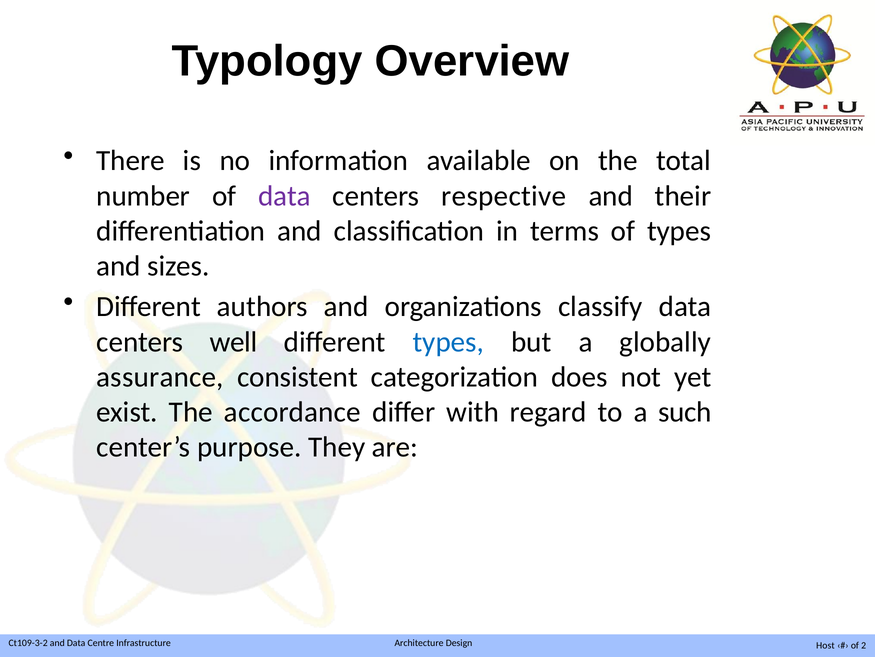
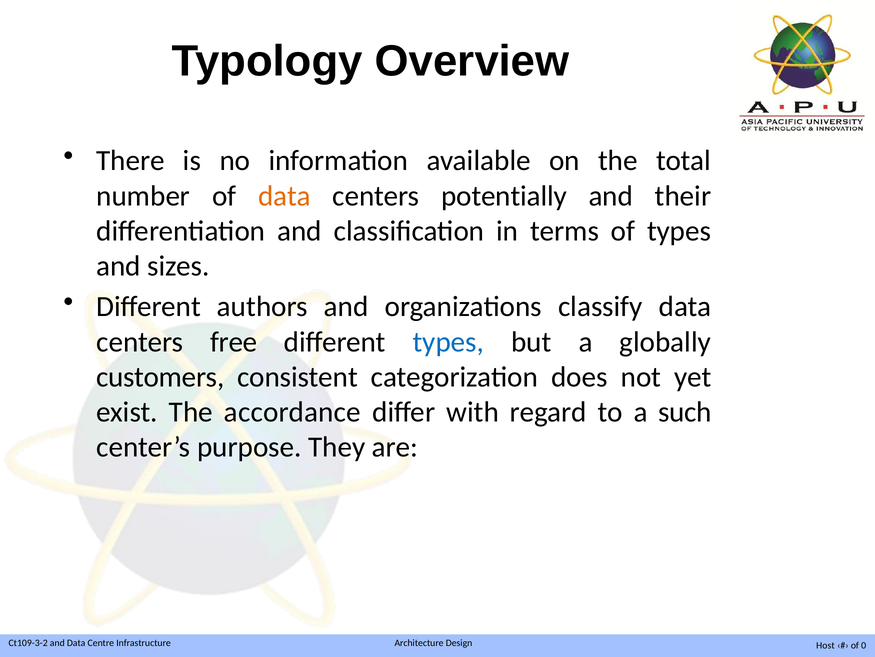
data colour: purple -> orange (284, 196)
respective: respective -> potentially (504, 196)
well: well -> free (234, 341)
assurance: assurance -> customers (160, 376)
2: 2 -> 0 (864, 645)
